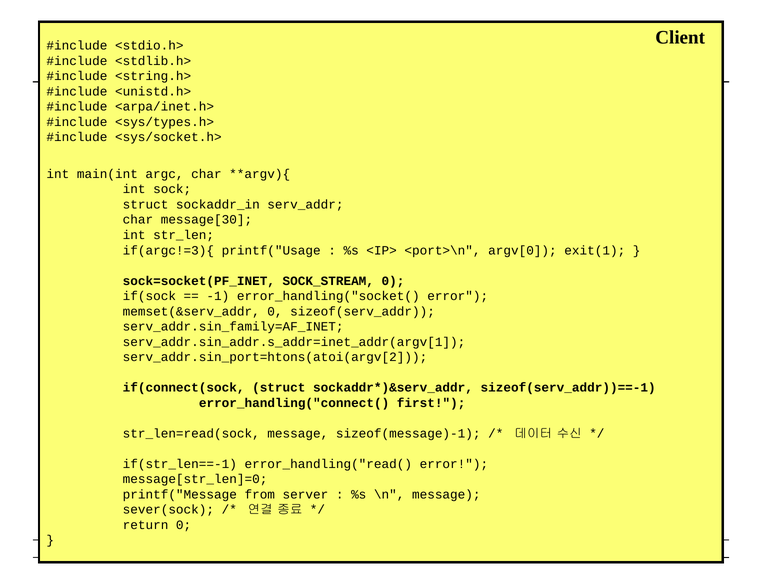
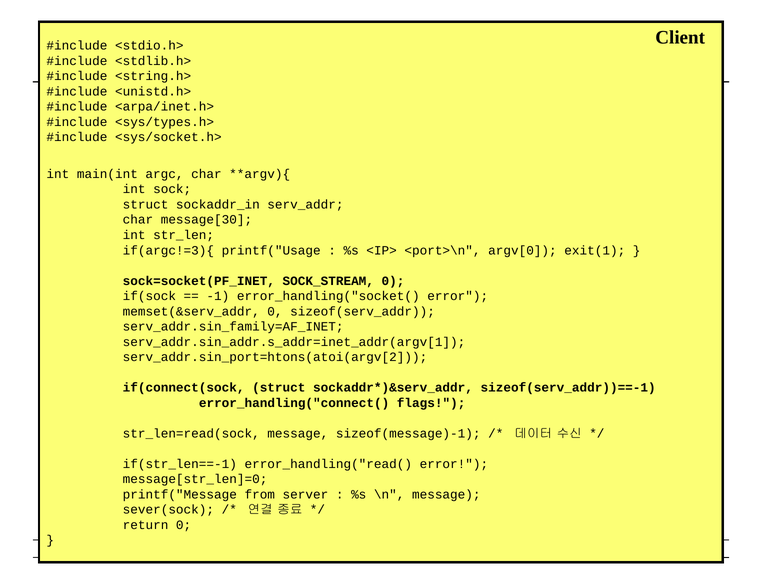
first: first -> flags (431, 402)
